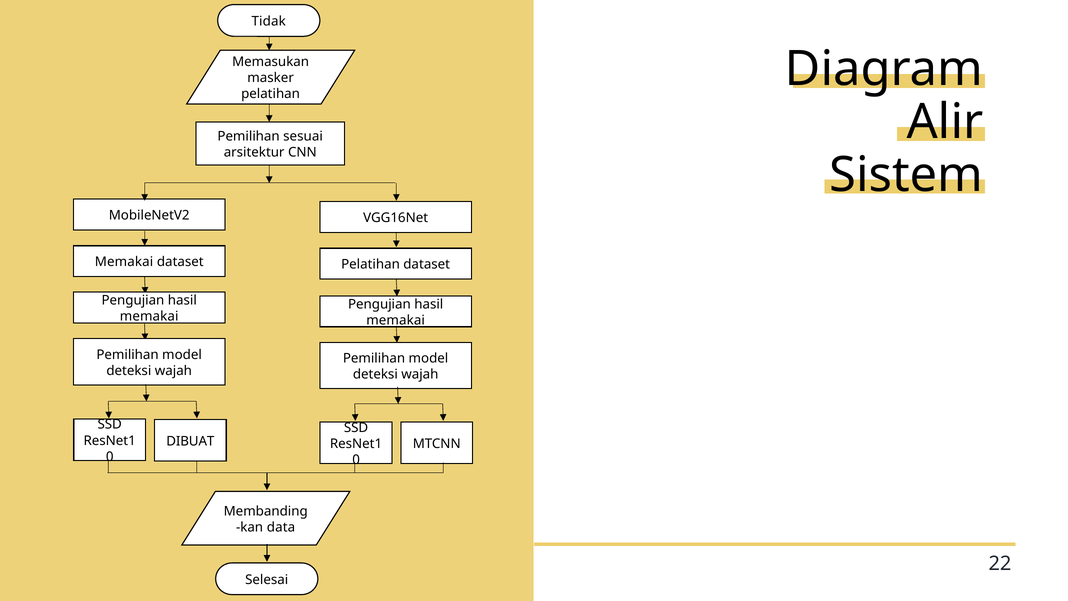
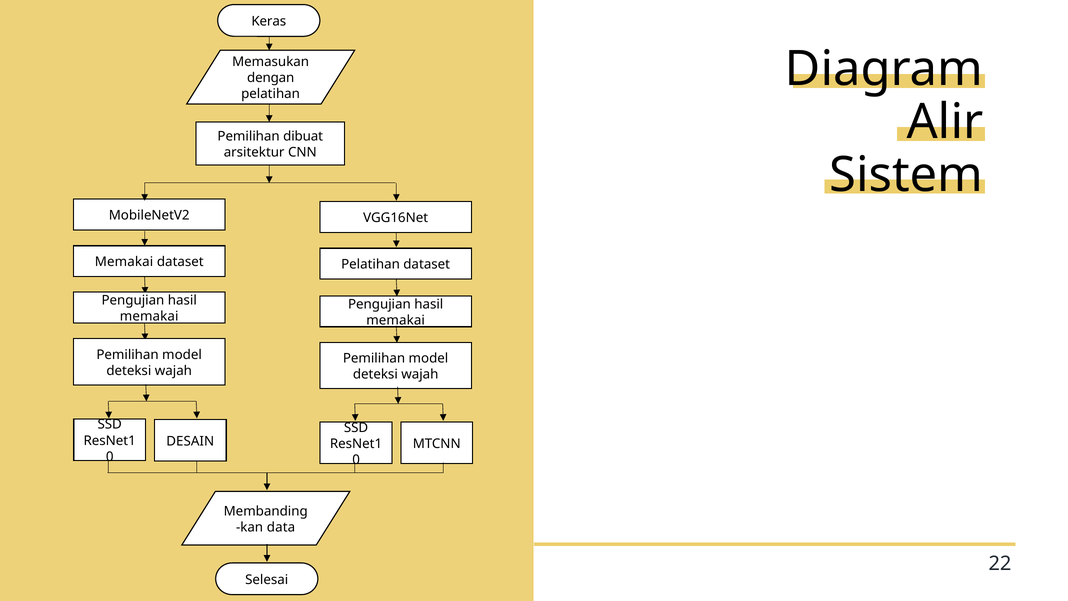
Tidak: Tidak -> Keras (269, 21)
masker: masker -> dengan (271, 78)
sesuai: sesuai -> dibuat (303, 136)
DIBUAT: DIBUAT -> DESAIN (190, 441)
